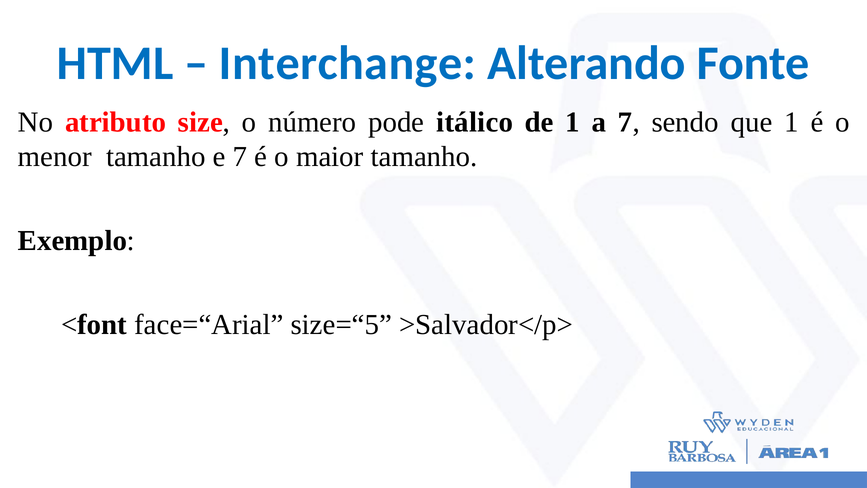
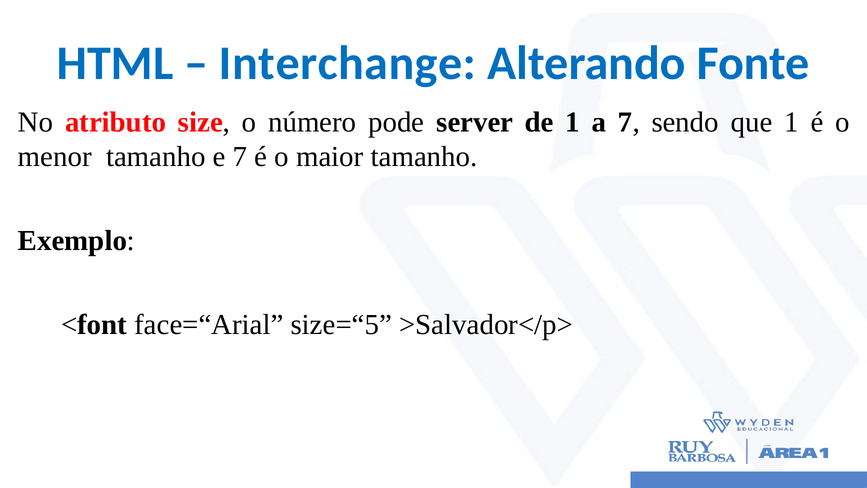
itálico: itálico -> server (475, 122)
